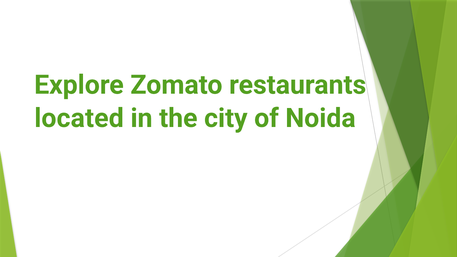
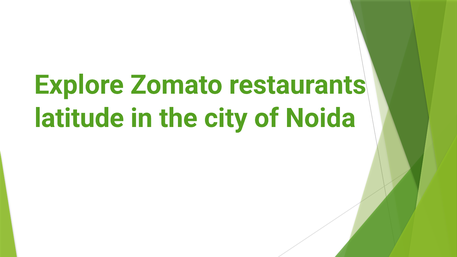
located: located -> latitude (79, 118)
